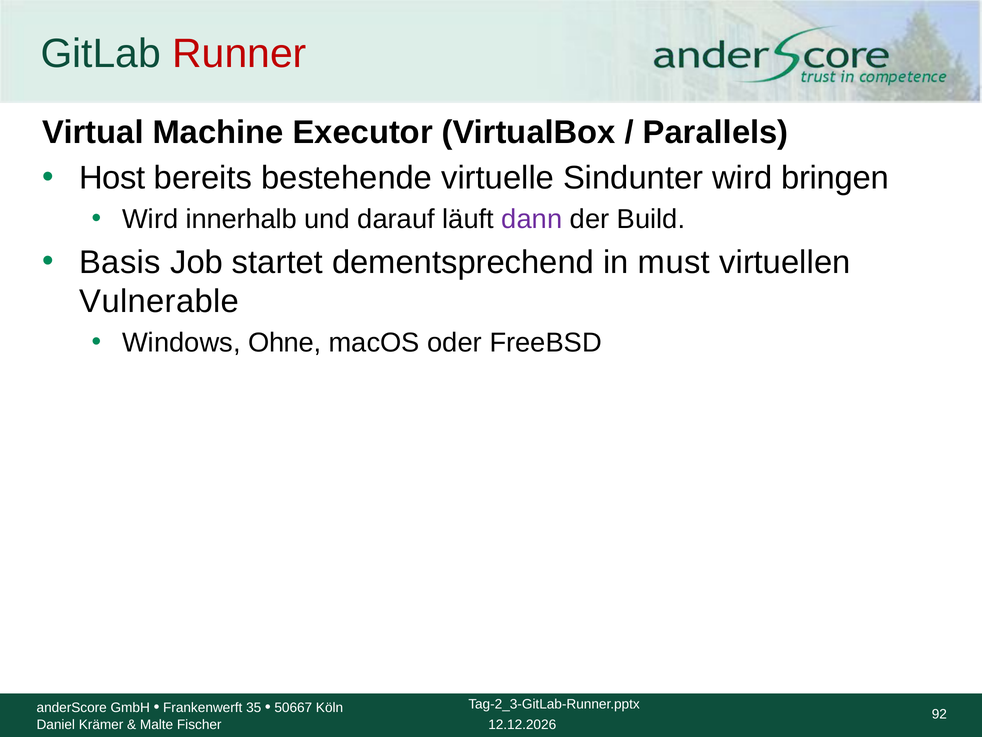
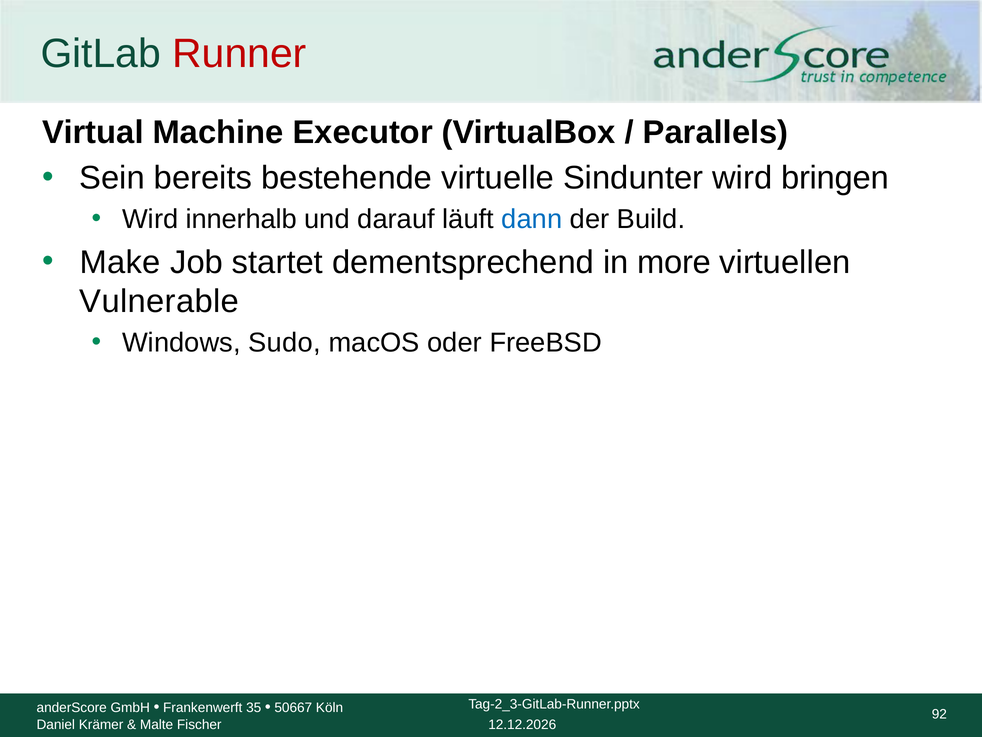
Host: Host -> Sein (112, 178)
dann colour: purple -> blue (532, 219)
Basis: Basis -> Make (120, 262)
must: must -> more (674, 262)
Ohne: Ohne -> Sudo (284, 342)
